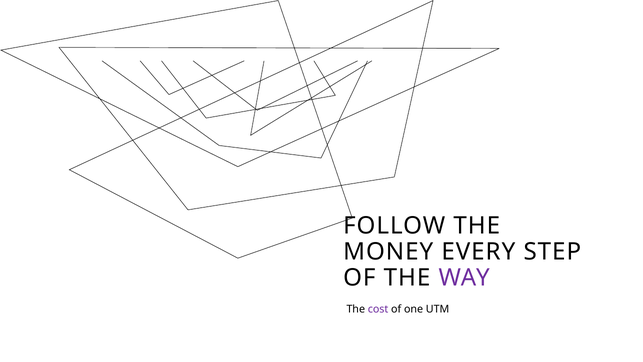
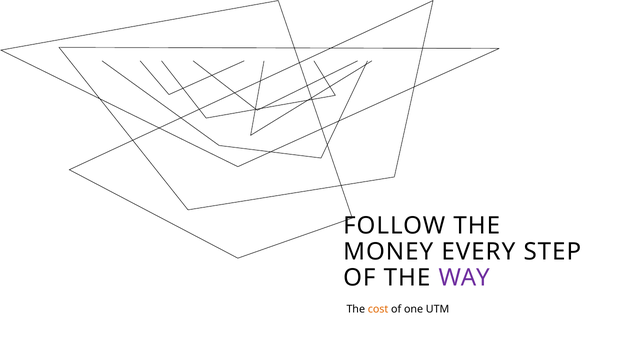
cost colour: purple -> orange (378, 309)
